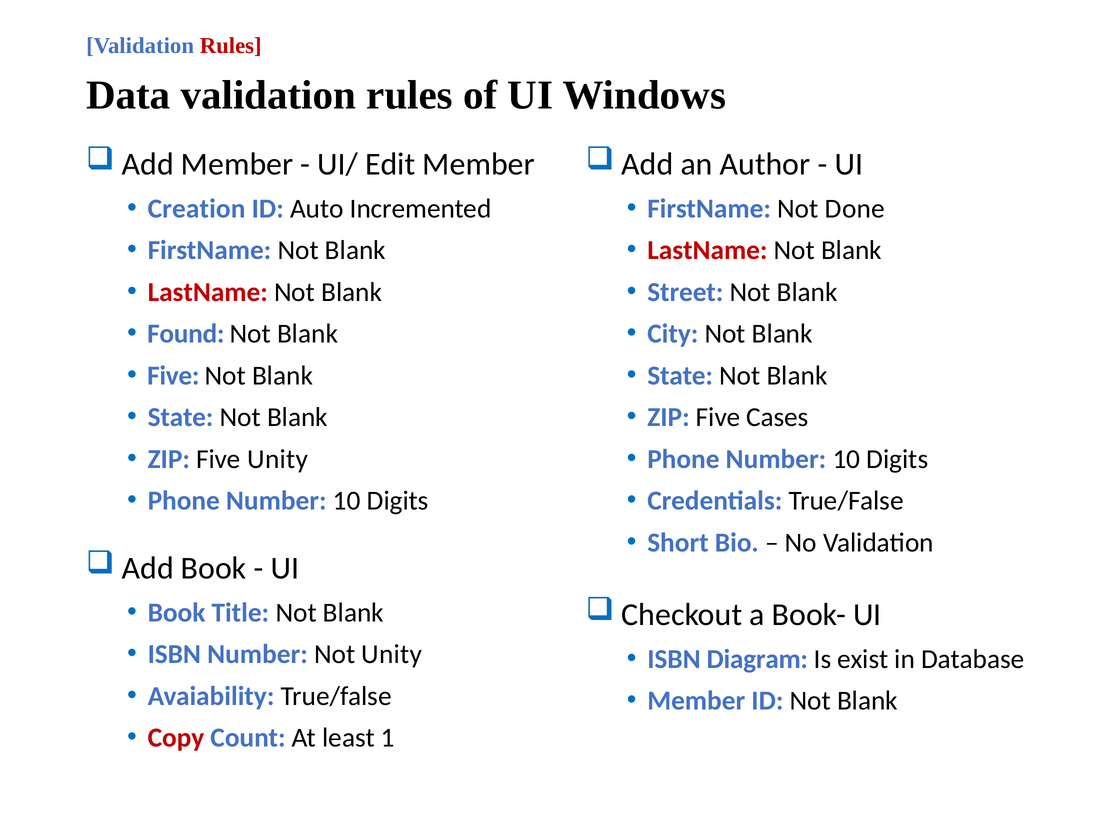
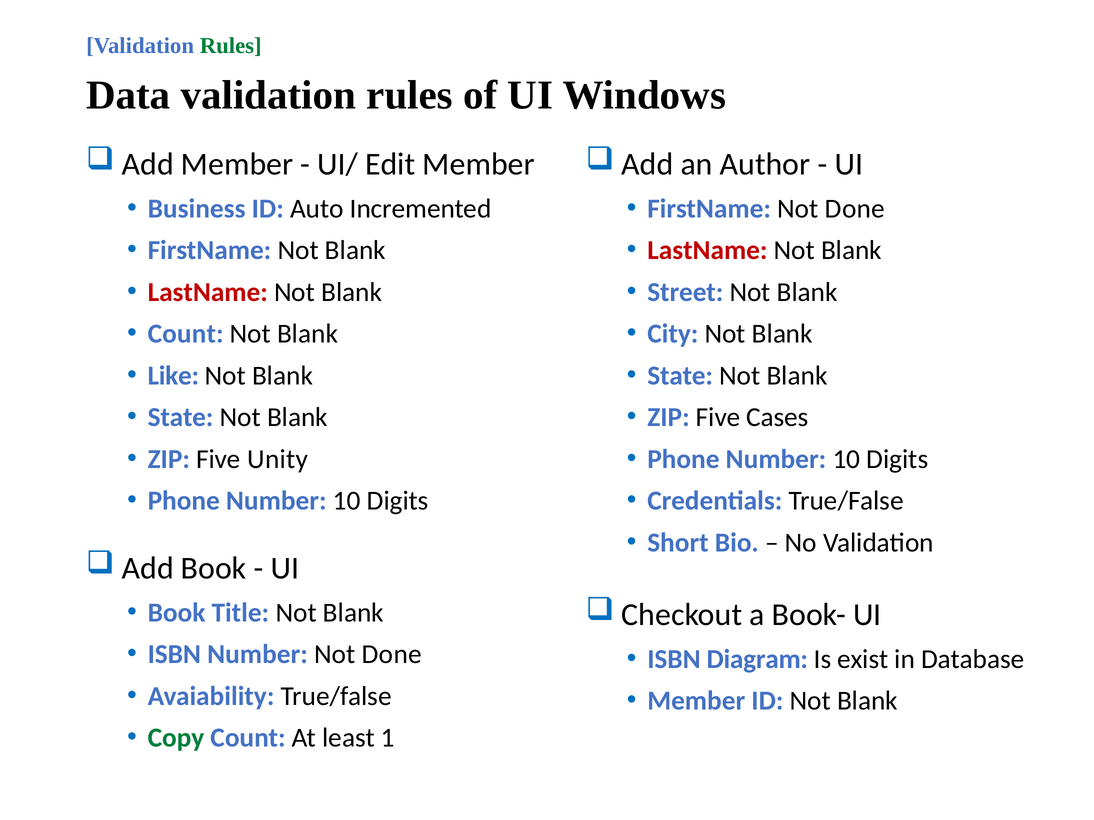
Rules colour: red -> green (231, 46)
Creation: Creation -> Business (197, 209)
Found: Found -> Count (186, 334)
Five: Five -> Like (173, 376)
Number Not Unity: Unity -> Done (392, 655)
Copy colour: red -> green (176, 738)
